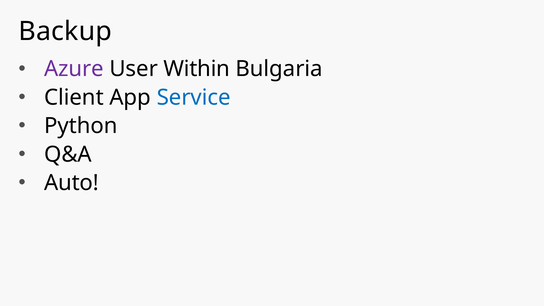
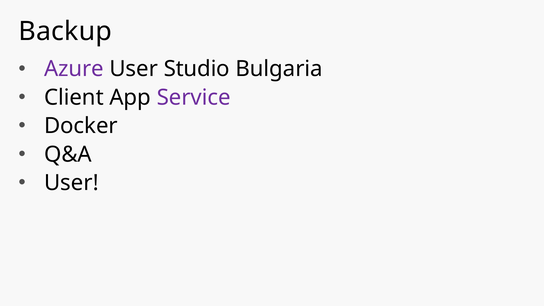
Within: Within -> Studio (197, 69)
Service colour: blue -> purple (194, 97)
Python: Python -> Docker (81, 126)
Auto: Auto -> User (71, 183)
